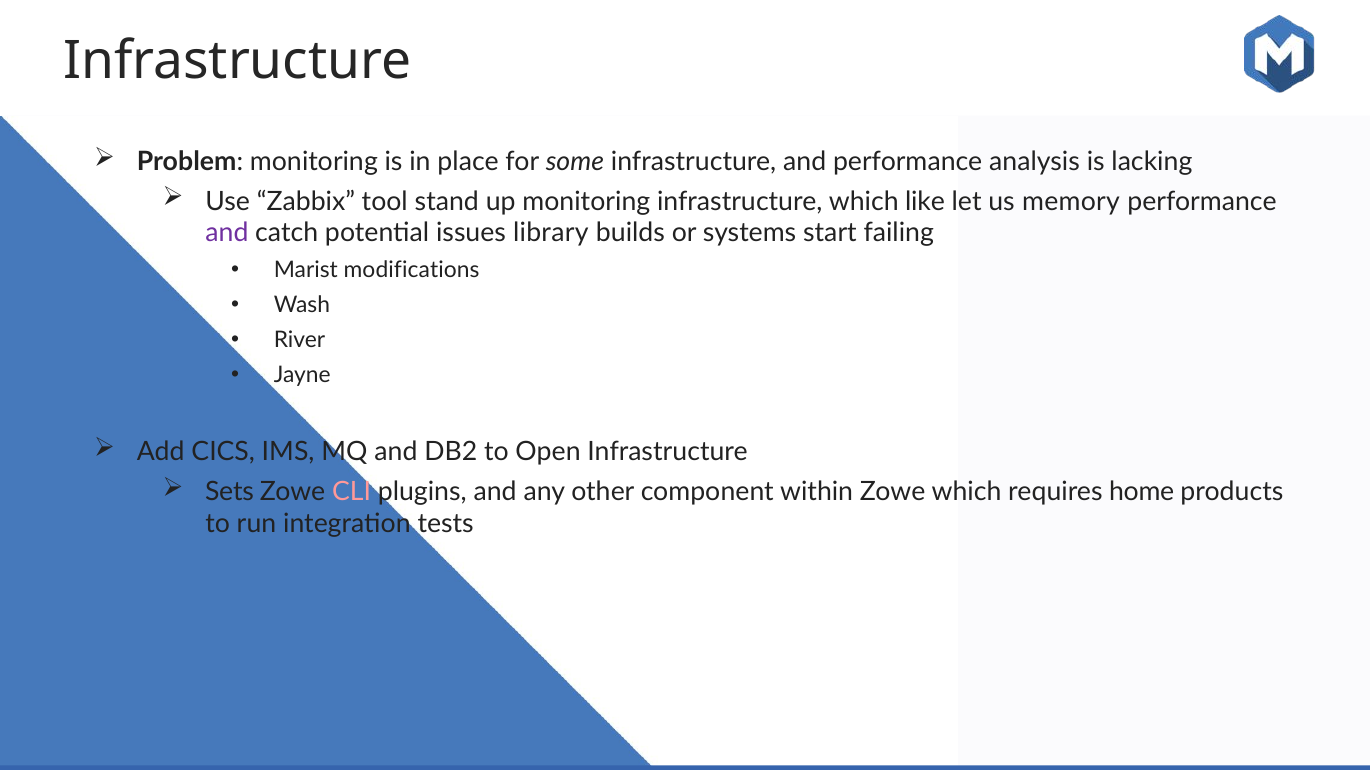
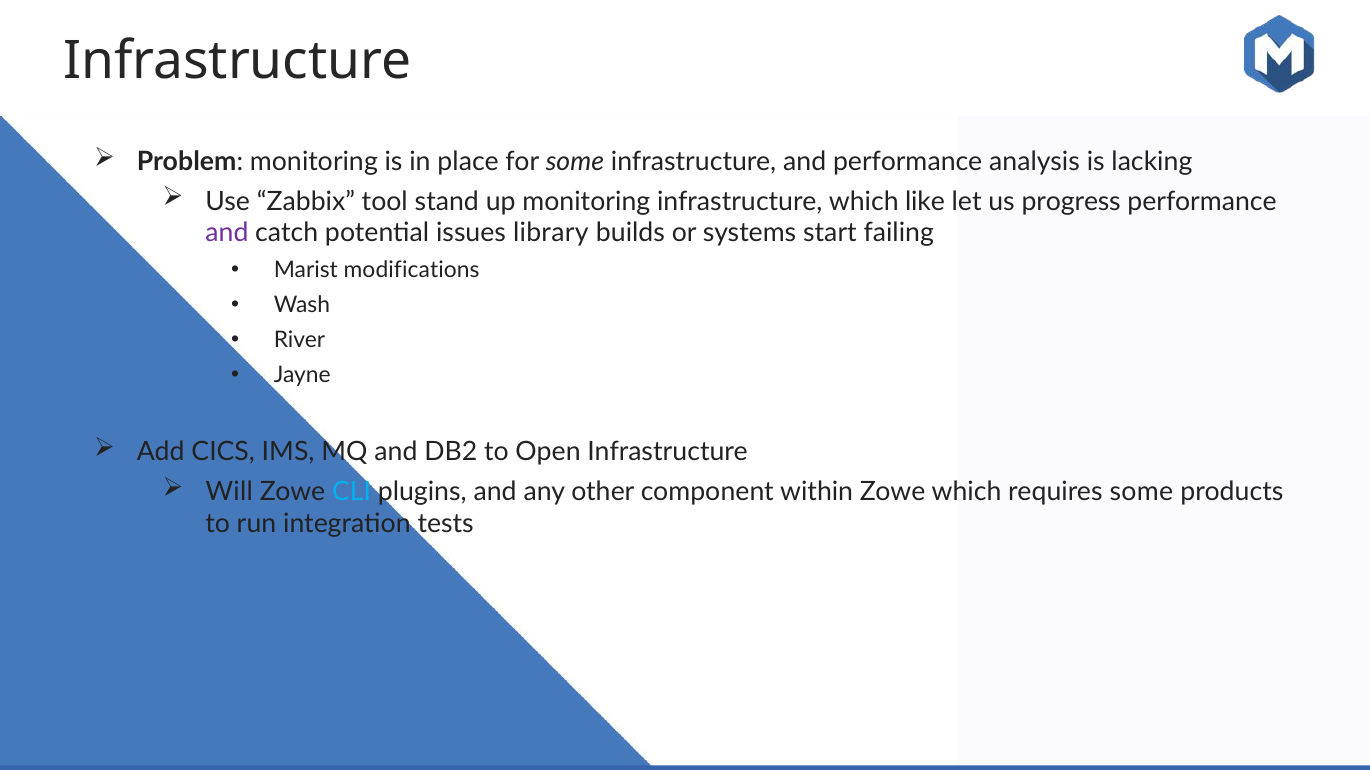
memory: memory -> progress (1071, 201)
Sets: Sets -> Will (229, 492)
CLI colour: pink -> light blue (352, 492)
requires home: home -> some (1141, 492)
